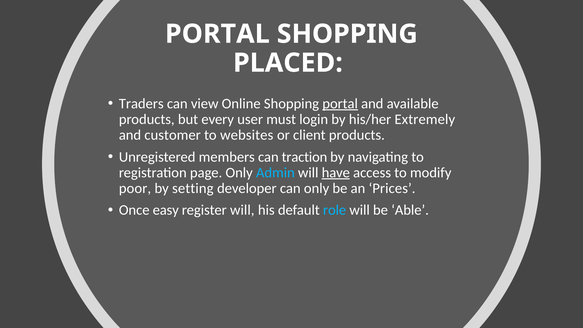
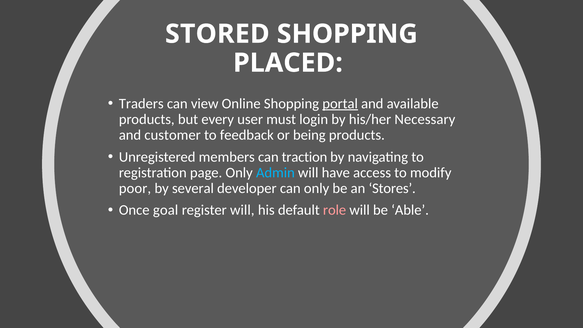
PORTAL: PORTAL -> STORED (217, 34)
Extremely: Extremely -> Necessary (425, 119)
websites: websites -> feedback (247, 135)
client: client -> being (309, 135)
have underline: present -> none (336, 173)
setting: setting -> several (193, 188)
Prices: Prices -> Stores (392, 188)
easy: easy -> goal (166, 210)
role colour: light blue -> pink (335, 210)
